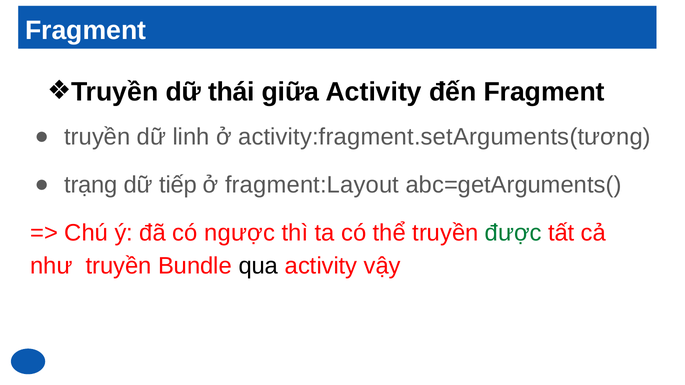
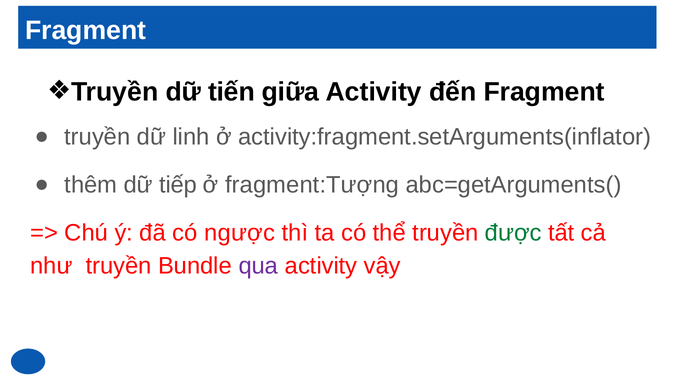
thái: thái -> tiến (232, 92)
activity:fragment.setArguments(tương: activity:fragment.setArguments(tương -> activity:fragment.setArguments(inflator (445, 137)
trạng: trạng -> thêm (91, 185)
fragment:Layout: fragment:Layout -> fragment:Tượng (312, 185)
qua colour: black -> purple (258, 266)
